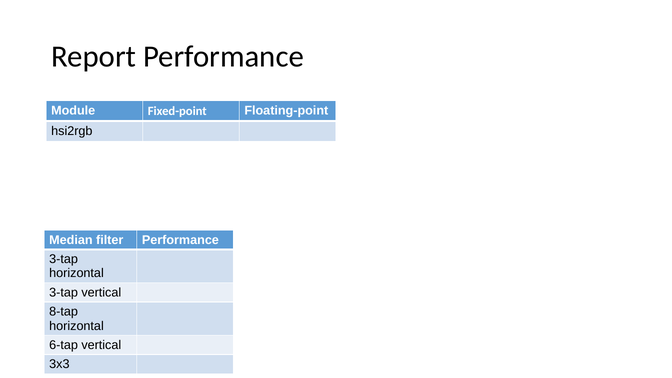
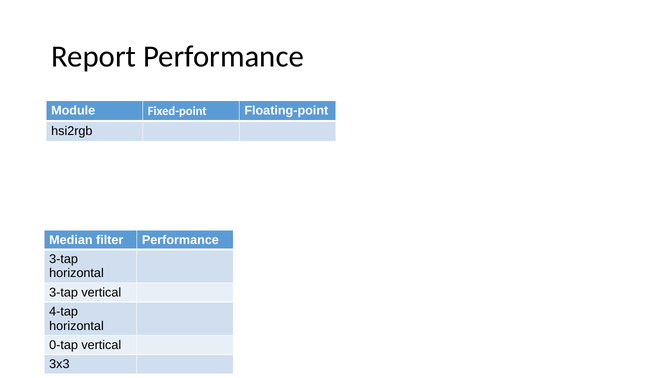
8-tap: 8-tap -> 4-tap (64, 312)
6-tap: 6-tap -> 0-tap (64, 345)
